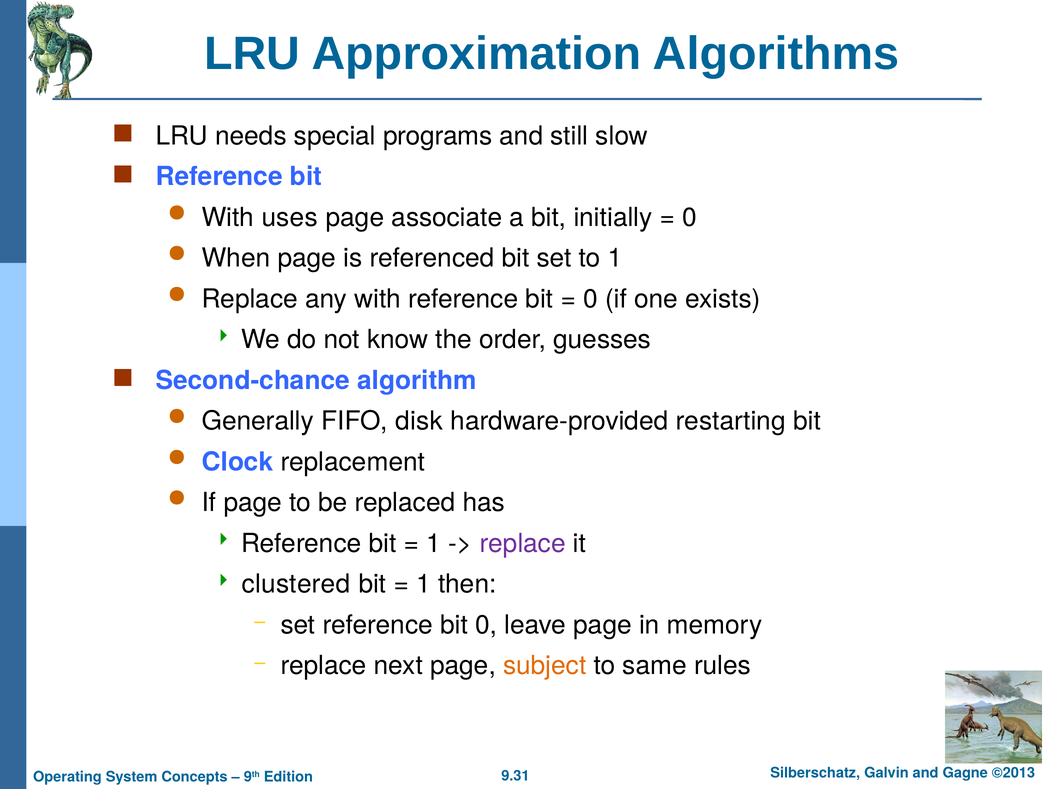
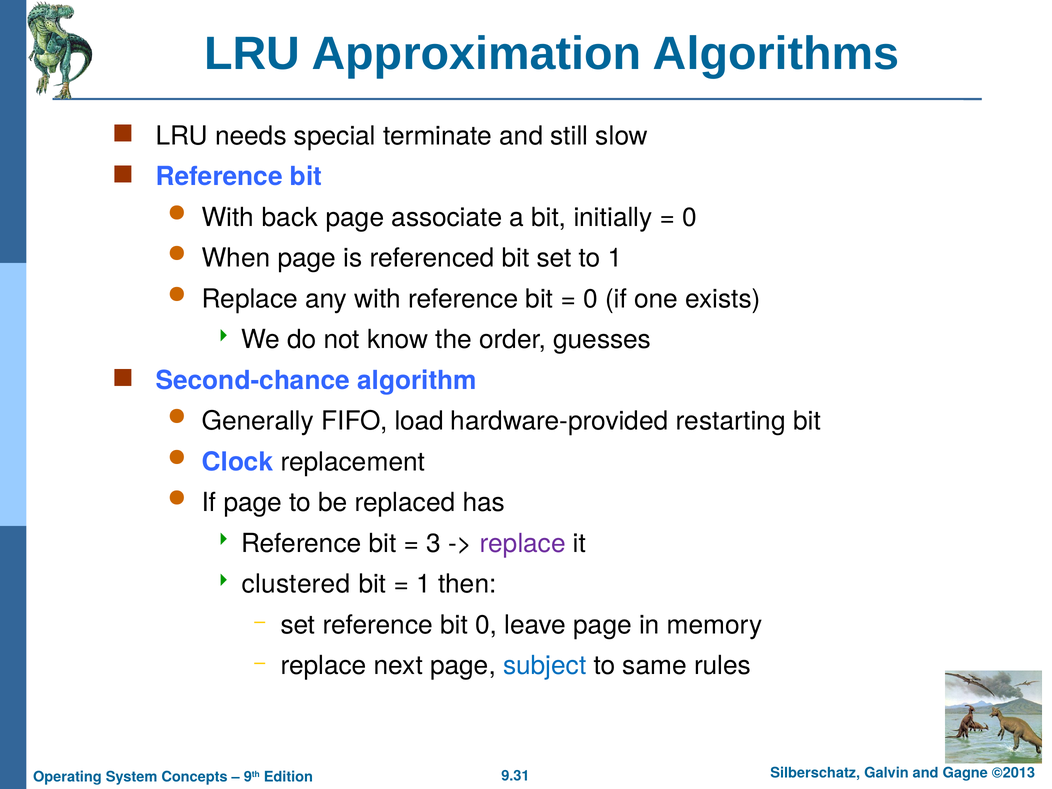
programs: programs -> terminate (438, 136)
uses: uses -> back (290, 217)
disk: disk -> load (419, 421)
1: 1 -> 3 (434, 543)
subject colour: orange -> blue (545, 666)
